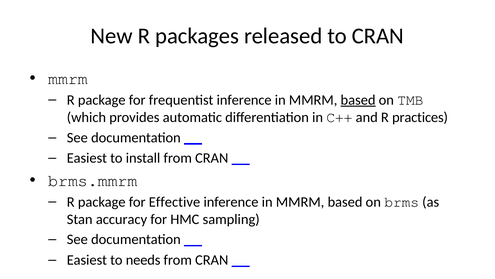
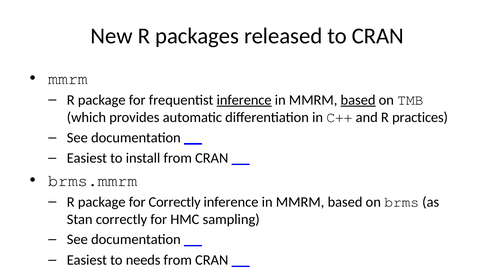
inference underline: none -> present (244, 100)
for Effective: Effective -> Correctly (175, 202)
Stan accuracy: accuracy -> correctly (122, 219)
